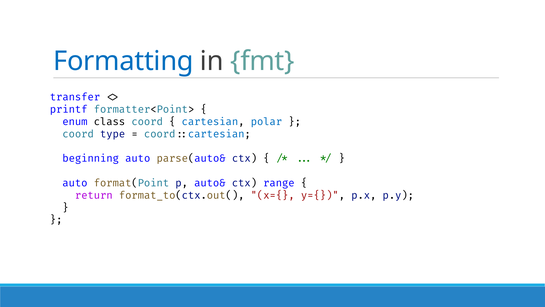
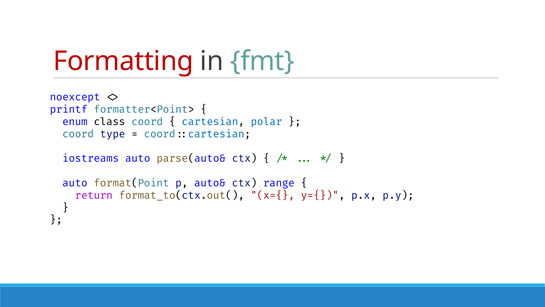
Formatting colour: blue -> red (123, 61)
transfer: transfer -> noexcept (75, 97)
beginning: beginning -> iostreams (91, 158)
